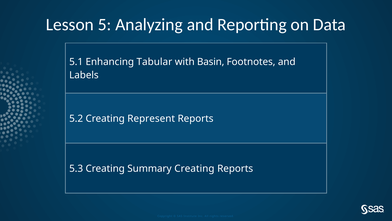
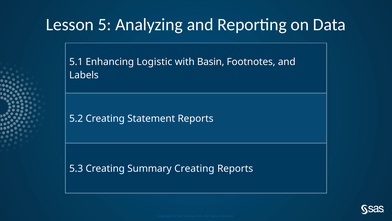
Tabular: Tabular -> Logistic (154, 62)
Represent: Represent -> Statement (151, 118)
